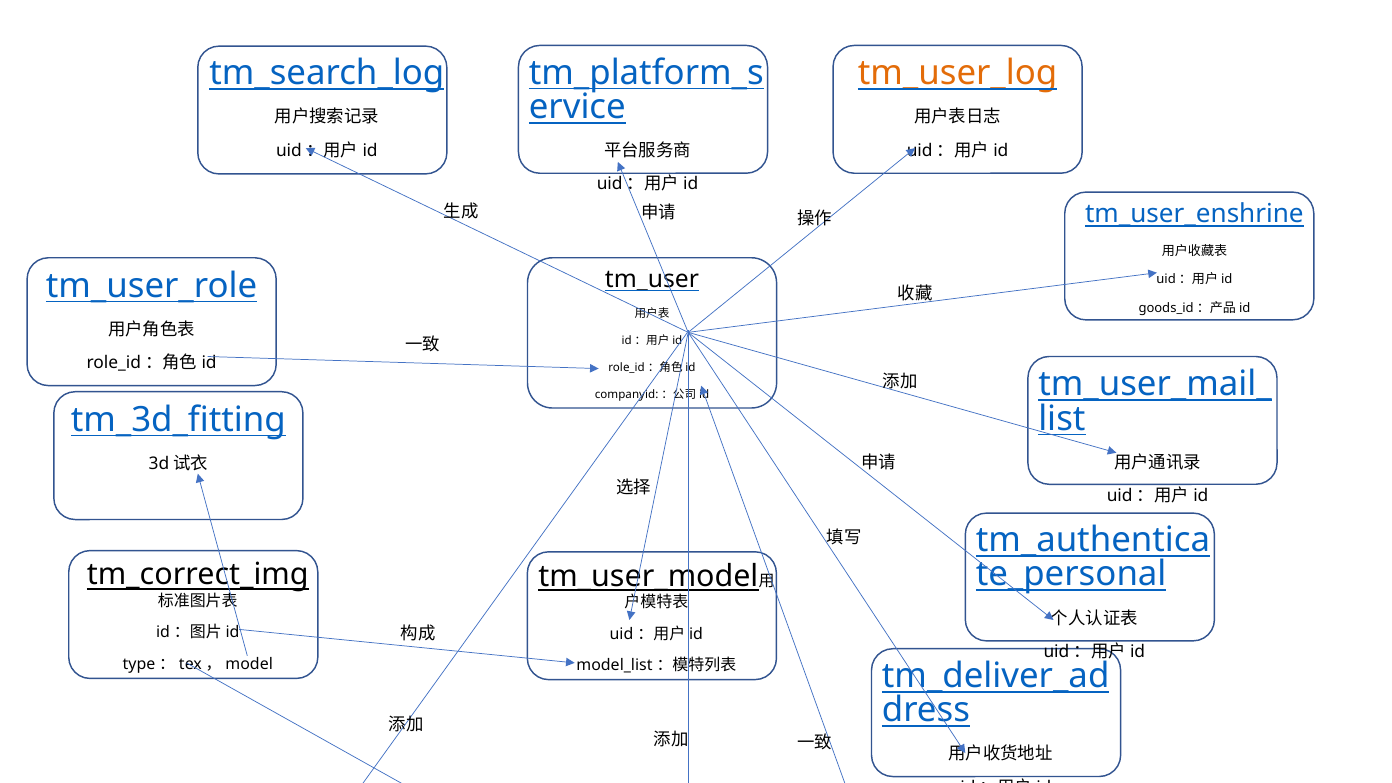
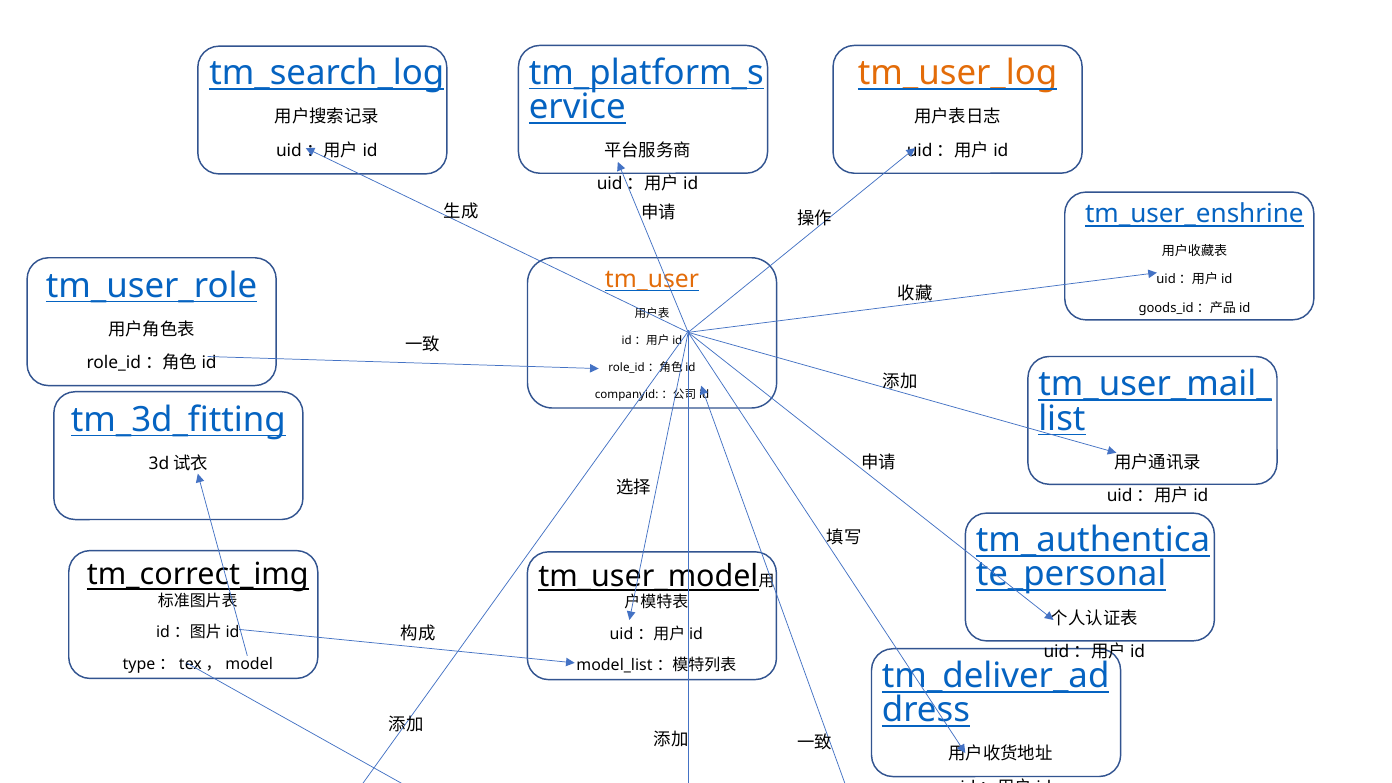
tm_user colour: black -> orange (652, 279)
